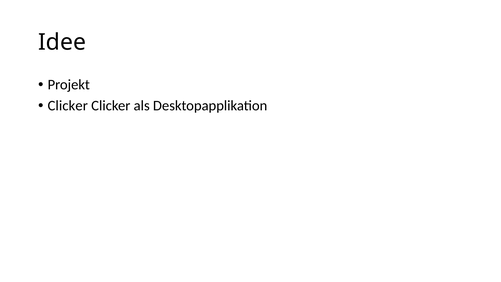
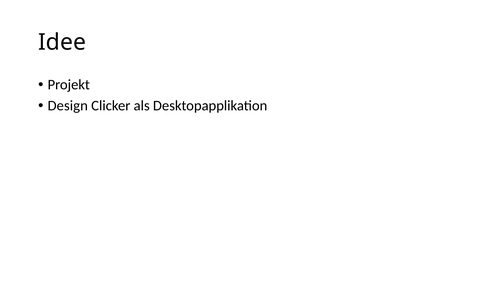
Clicker: Clicker -> Design (68, 106)
